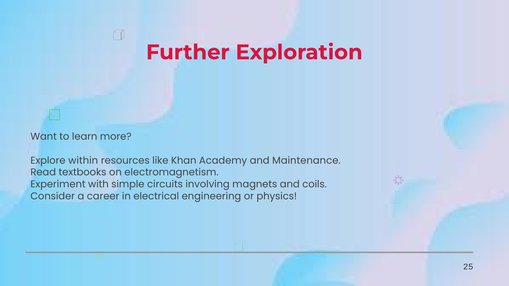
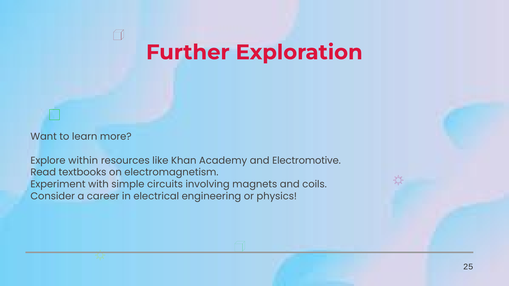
Maintenance: Maintenance -> Electromotive (306, 161)
